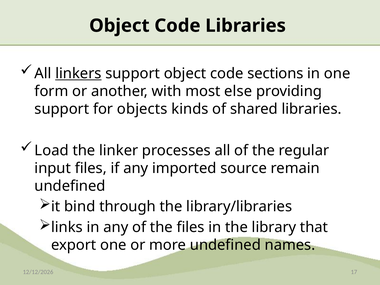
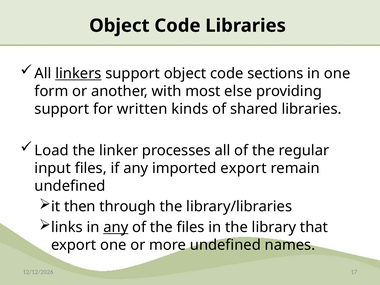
objects: objects -> written (142, 109)
imported source: source -> export (243, 168)
bind: bind -> then (80, 207)
any underline: none -> present (116, 227)
